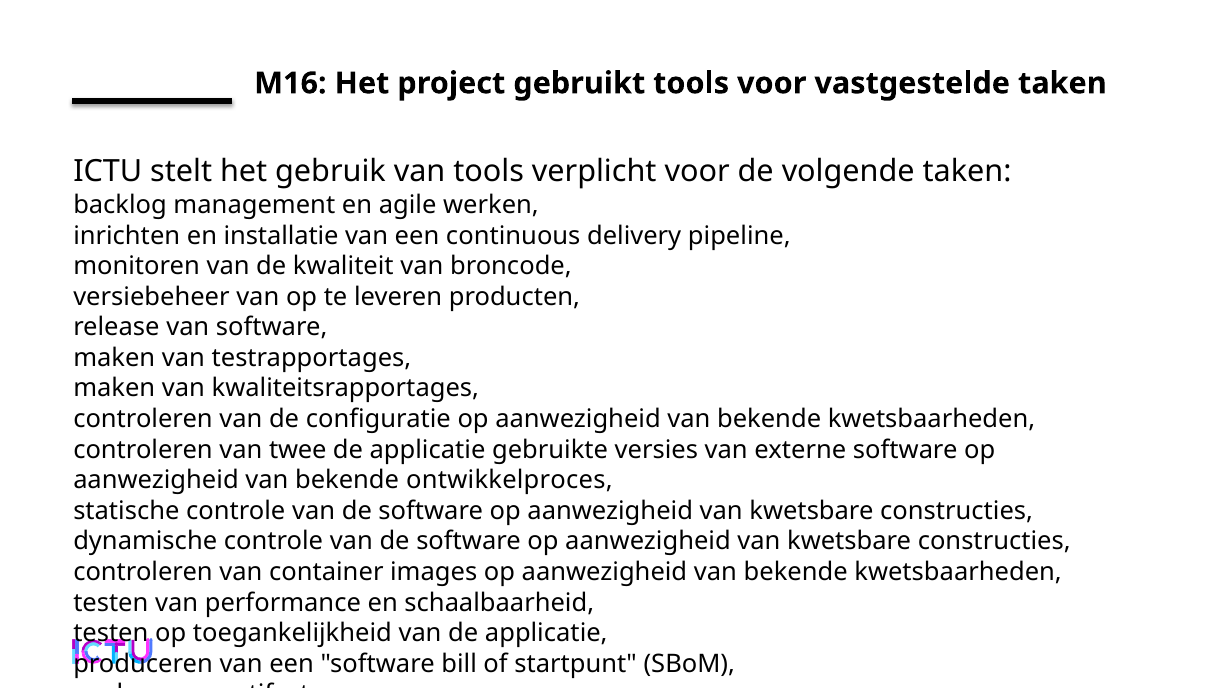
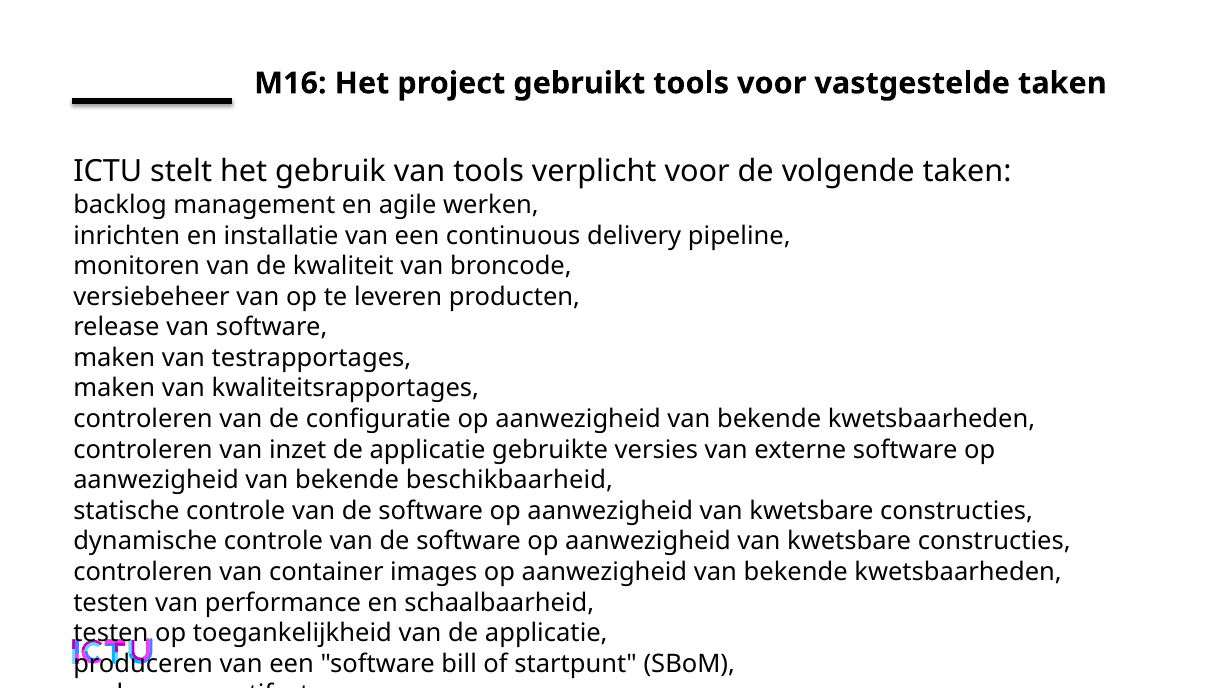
twee: twee -> inzet (298, 450)
ontwikkelproces: ontwikkelproces -> beschikbaarheid (509, 481)
